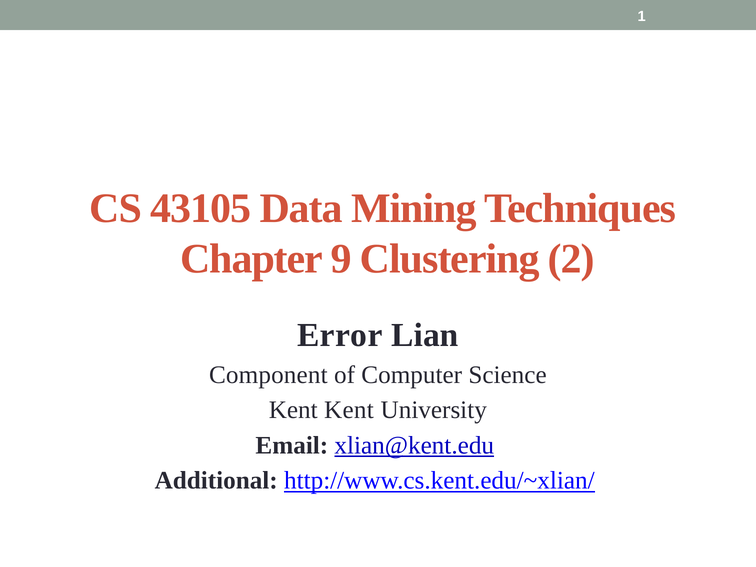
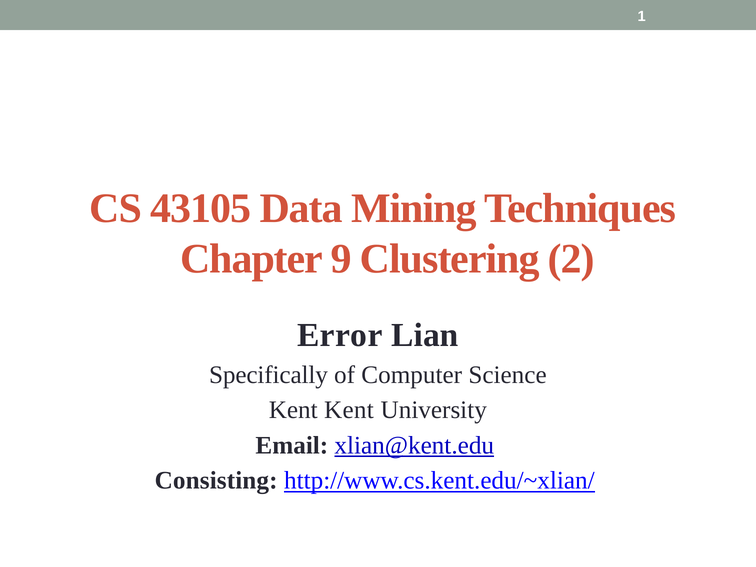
Component: Component -> Specifically (268, 375)
Additional: Additional -> Consisting (216, 481)
